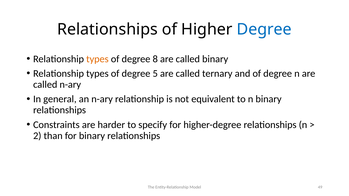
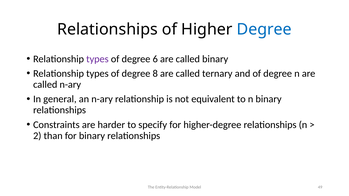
types colour: orange -> purple (97, 59)
8: 8 -> 6 (155, 59)
5: 5 -> 8 (155, 74)
